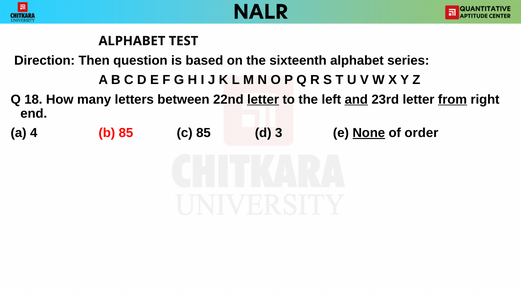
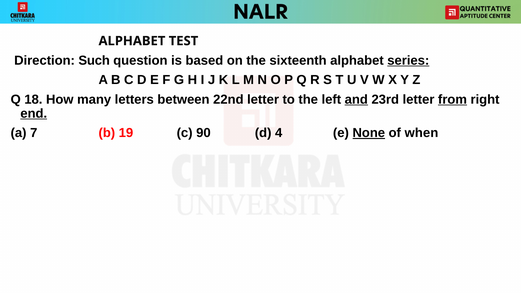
Then: Then -> Such (94, 60)
series underline: none -> present (408, 60)
letter underline: present -> none (263, 99)
end underline: none -> present (34, 113)
4: 4 -> 7 (34, 133)
b 85: 85 -> 19 (126, 133)
c 85: 85 -> 90 (203, 133)
3: 3 -> 4 (279, 133)
order: order -> when (421, 133)
